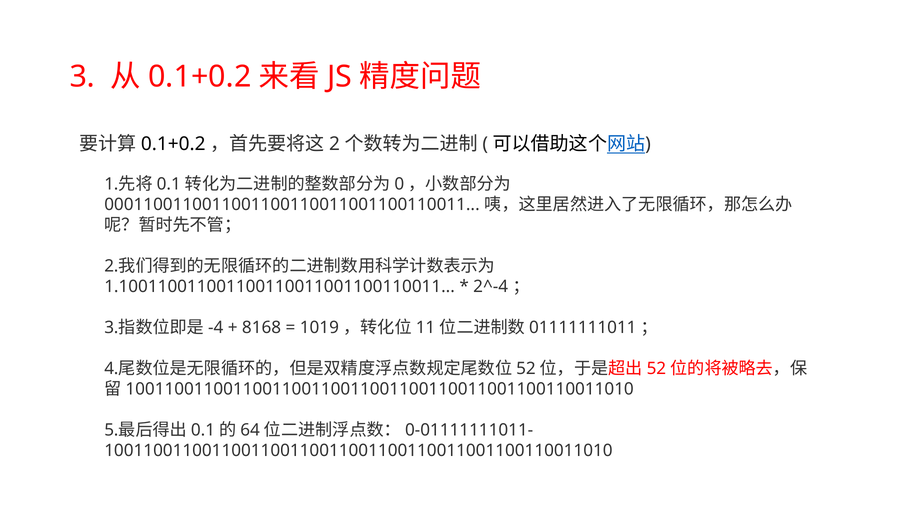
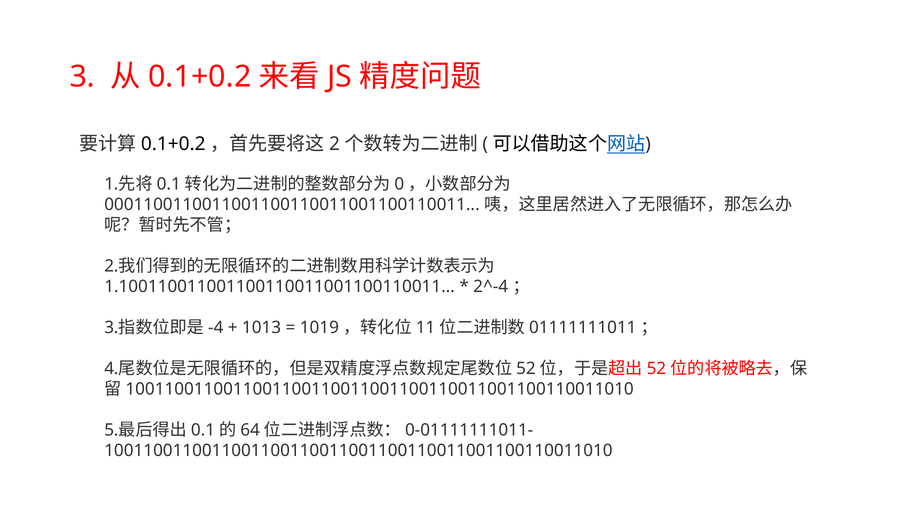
8168: 8168 -> 1013 (262, 328)
